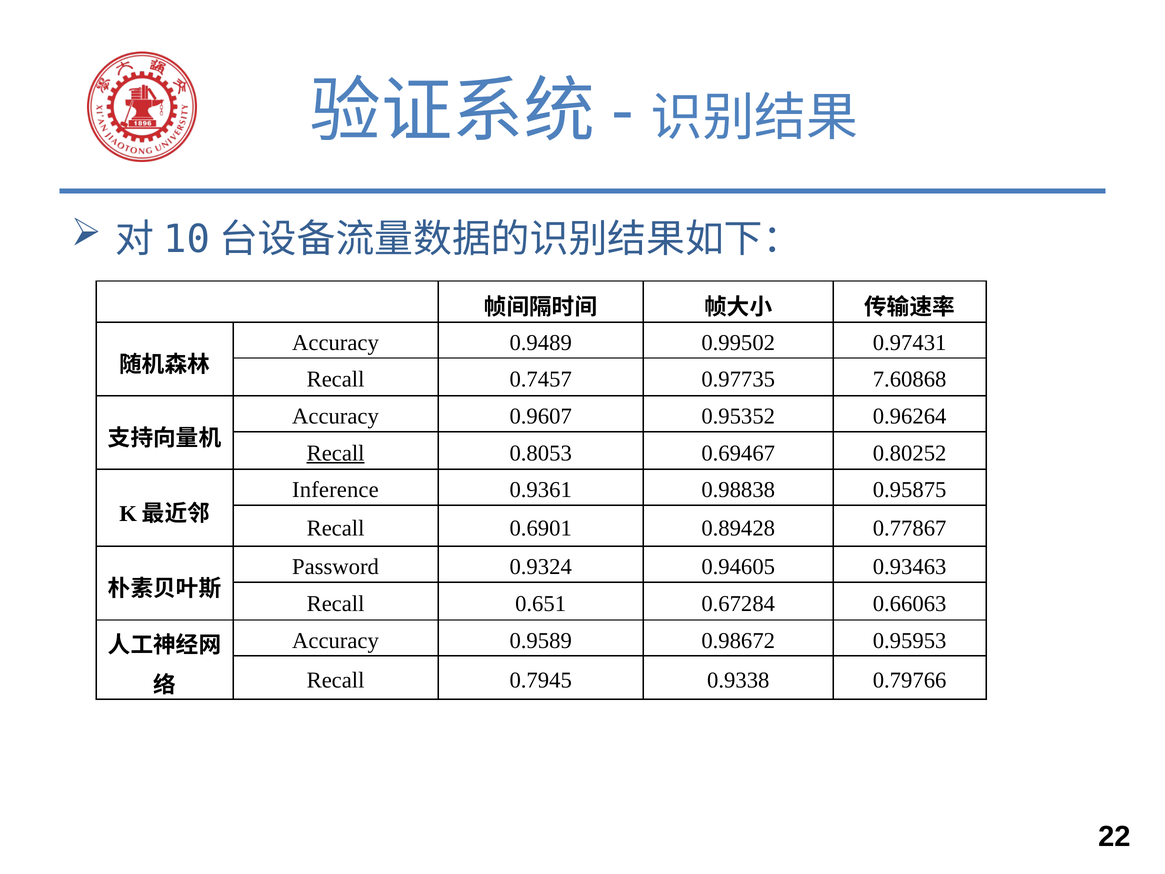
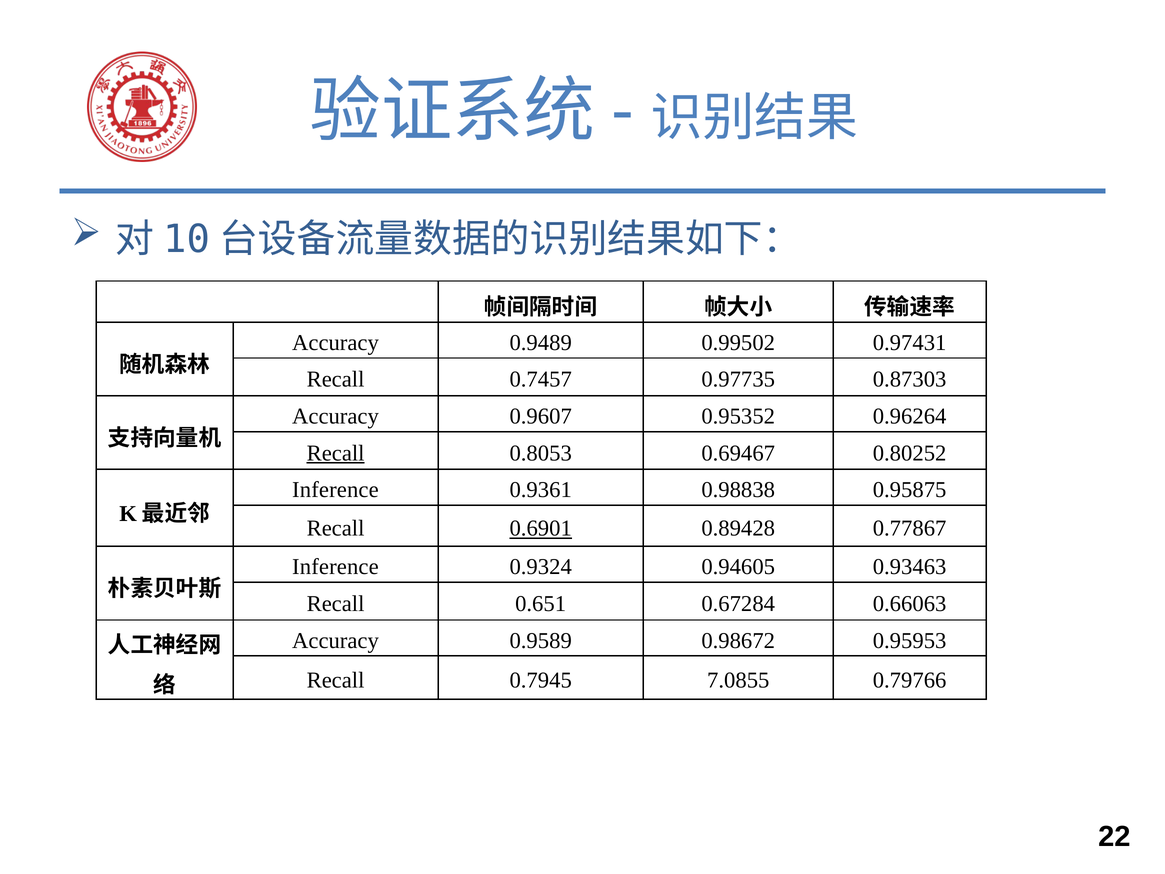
7.60868: 7.60868 -> 0.87303 (910, 379)
0.6901 underline: none -> present (541, 528)
Password: Password -> Inference (335, 567)
0.9338: 0.9338 -> 7.0855 (738, 680)
